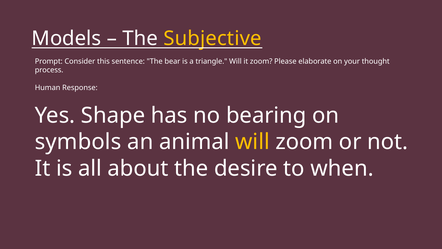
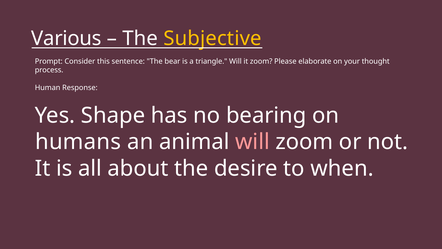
Models: Models -> Various (66, 38)
symbols: symbols -> humans (78, 142)
will colour: yellow -> pink (253, 142)
